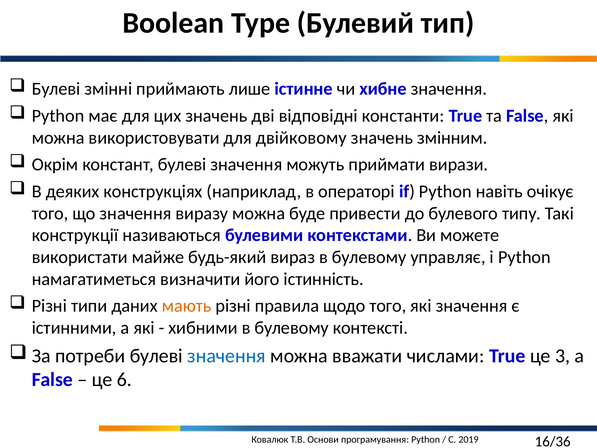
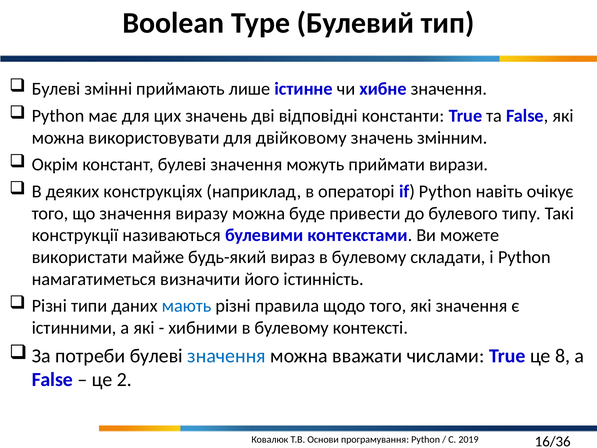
управляє: управляє -> складати (448, 257)
мають colour: orange -> blue (187, 306)
3: 3 -> 8 (563, 356)
6: 6 -> 2 (124, 379)
